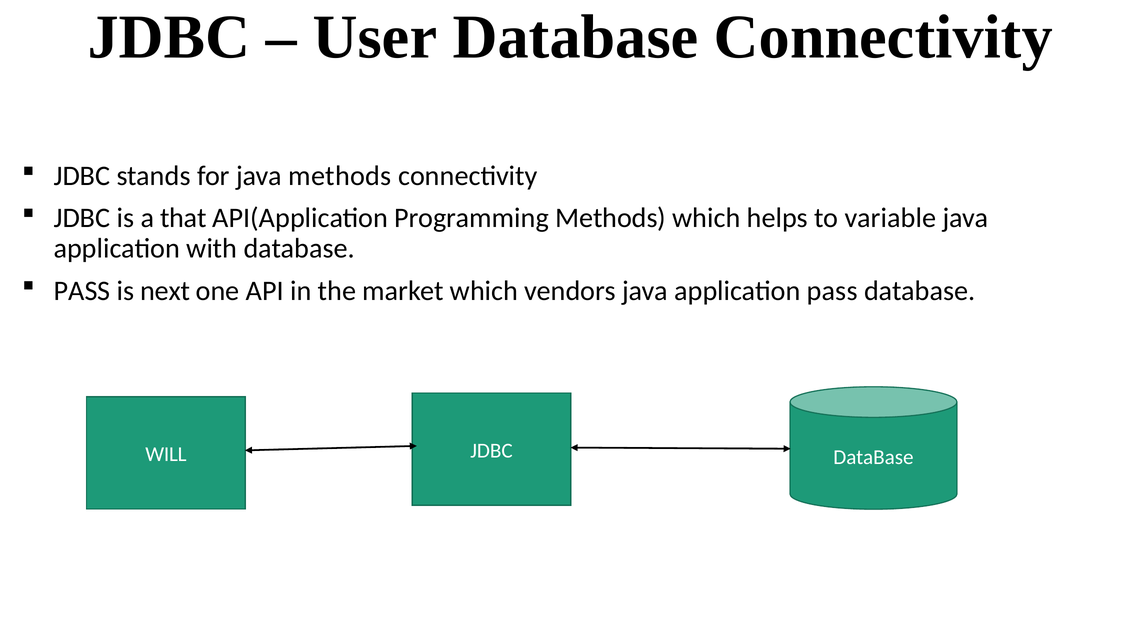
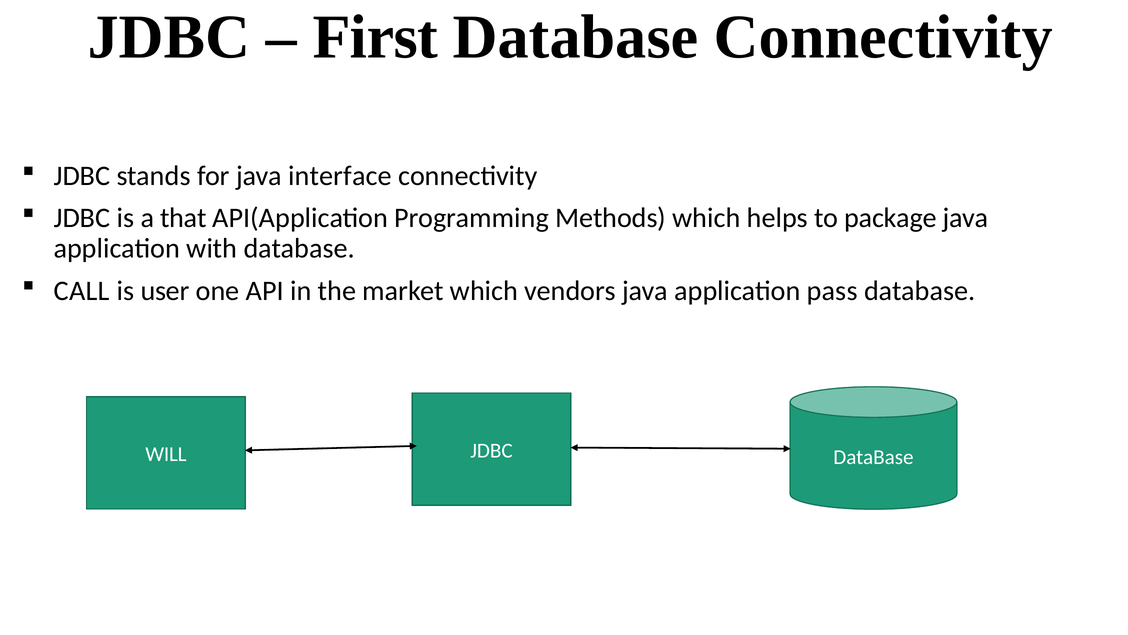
User: User -> First (375, 37)
java methods: methods -> interface (340, 176)
variable: variable -> package (890, 218)
PASS: PASS -> CALL (82, 291)
next: next -> user (165, 291)
